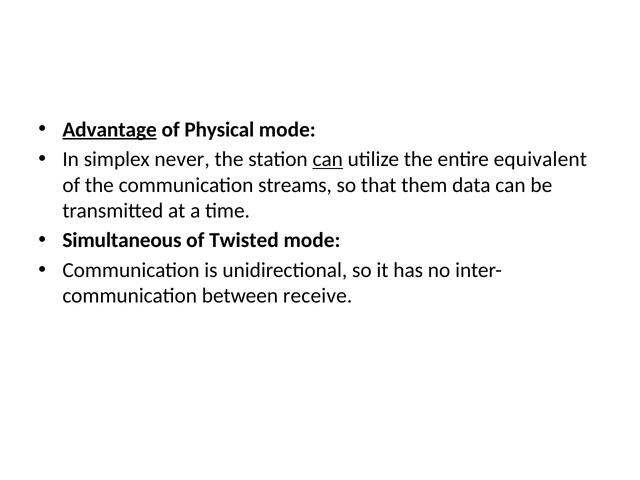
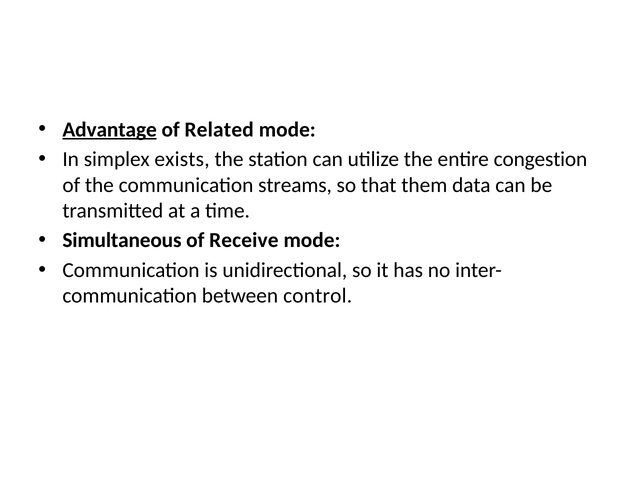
Physical: Physical -> Related (219, 129)
never: never -> exists (182, 159)
can underline: present -> none (328, 159)
equivalent: equivalent -> congestion (540, 159)
Twisted: Twisted -> Receive (244, 240)
receive: receive -> control (318, 296)
